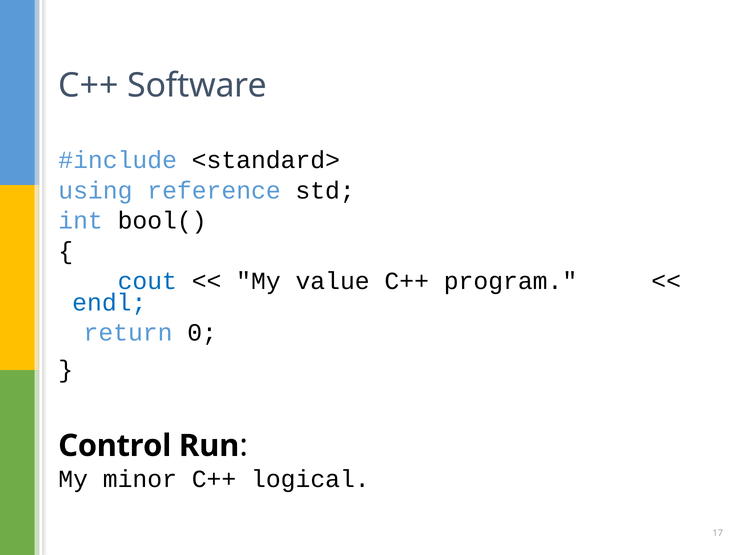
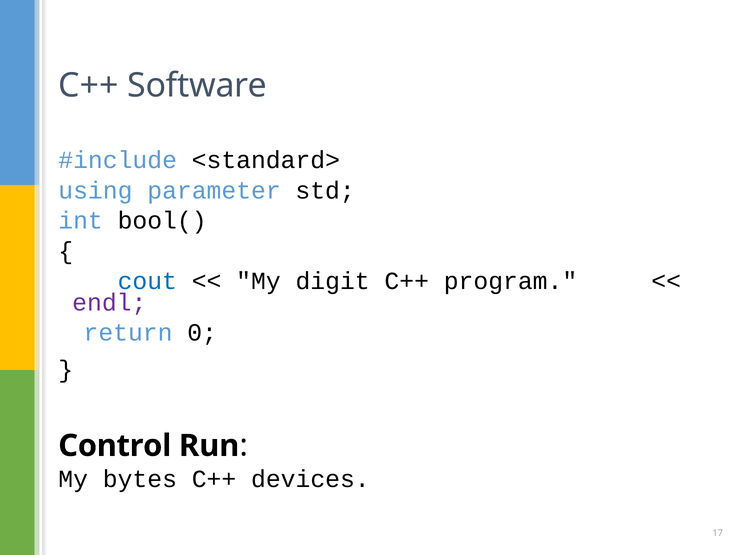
reference: reference -> parameter (214, 191)
value: value -> digit (333, 282)
endl colour: blue -> purple (109, 303)
minor: minor -> bytes (140, 480)
logical: logical -> devices (310, 480)
